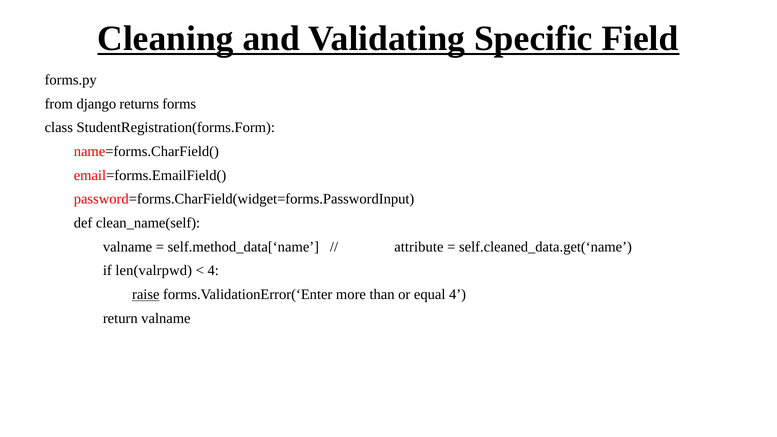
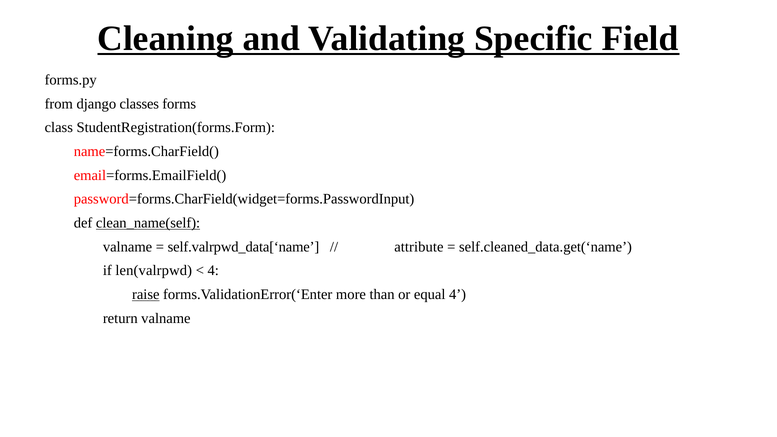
returns: returns -> classes (139, 104)
clean_name(self underline: none -> present (148, 223)
self.method_data[‘name: self.method_data[‘name -> self.valrpwd_data[‘name (243, 247)
